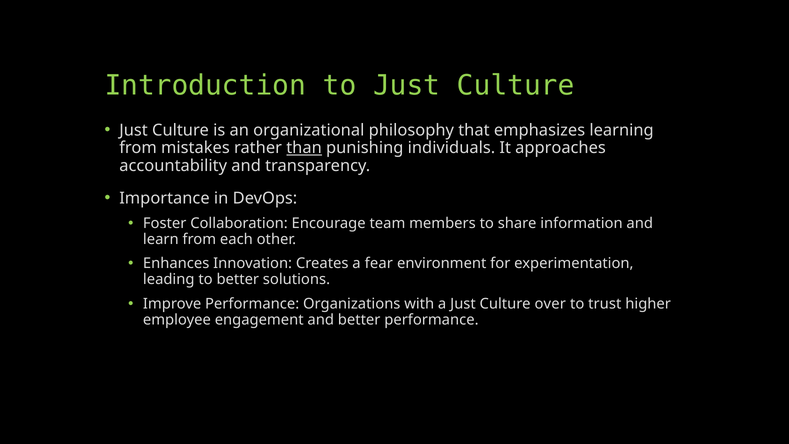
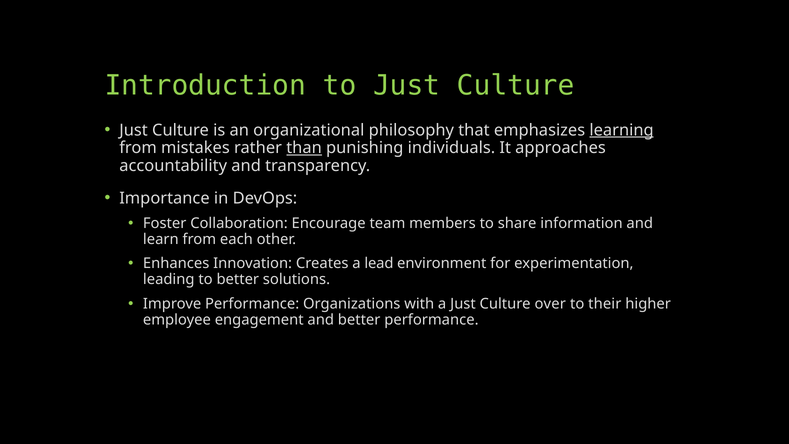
learning underline: none -> present (622, 130)
fear: fear -> lead (379, 263)
trust: trust -> their (605, 304)
